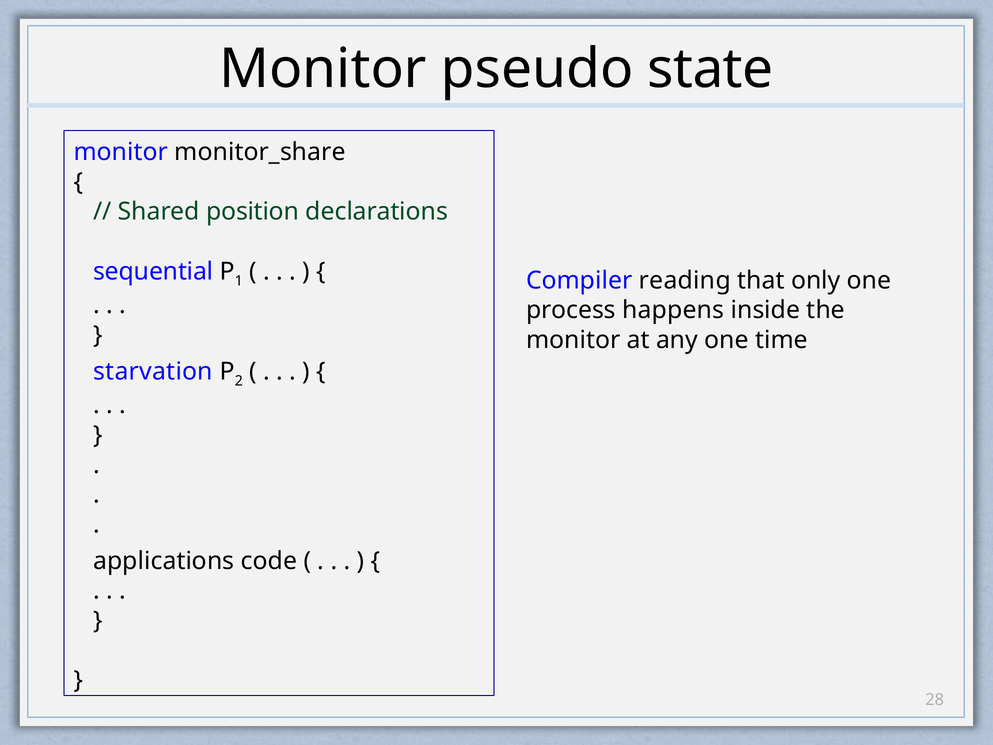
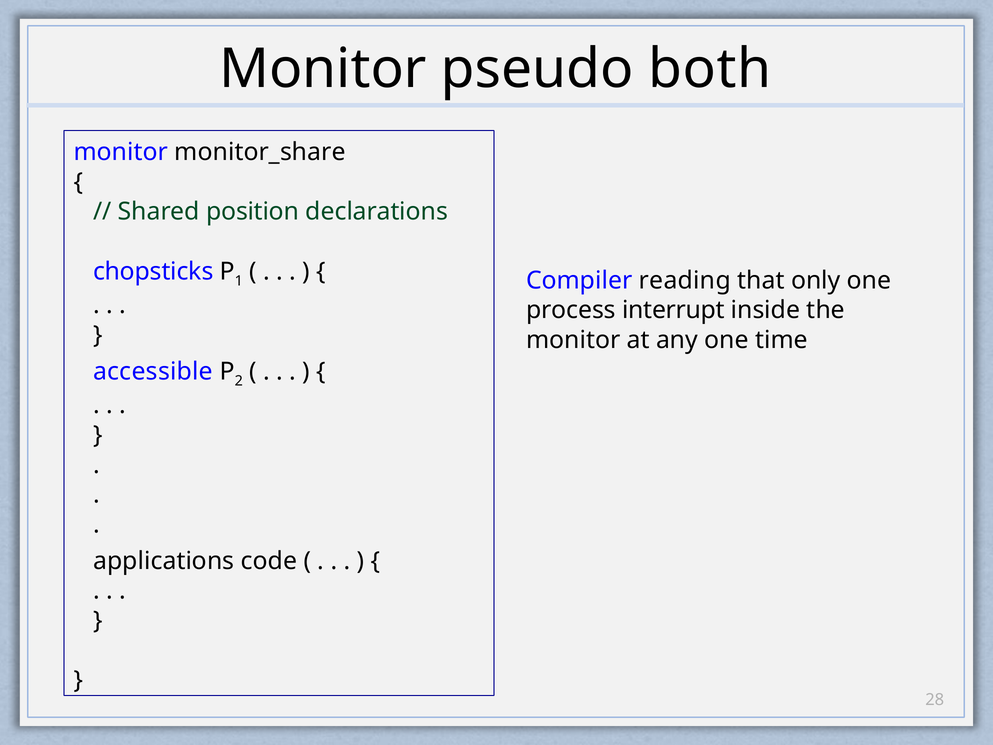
state: state -> both (710, 69)
sequential: sequential -> chopsticks (153, 271)
happens: happens -> interrupt (674, 310)
starvation: starvation -> accessible (153, 371)
